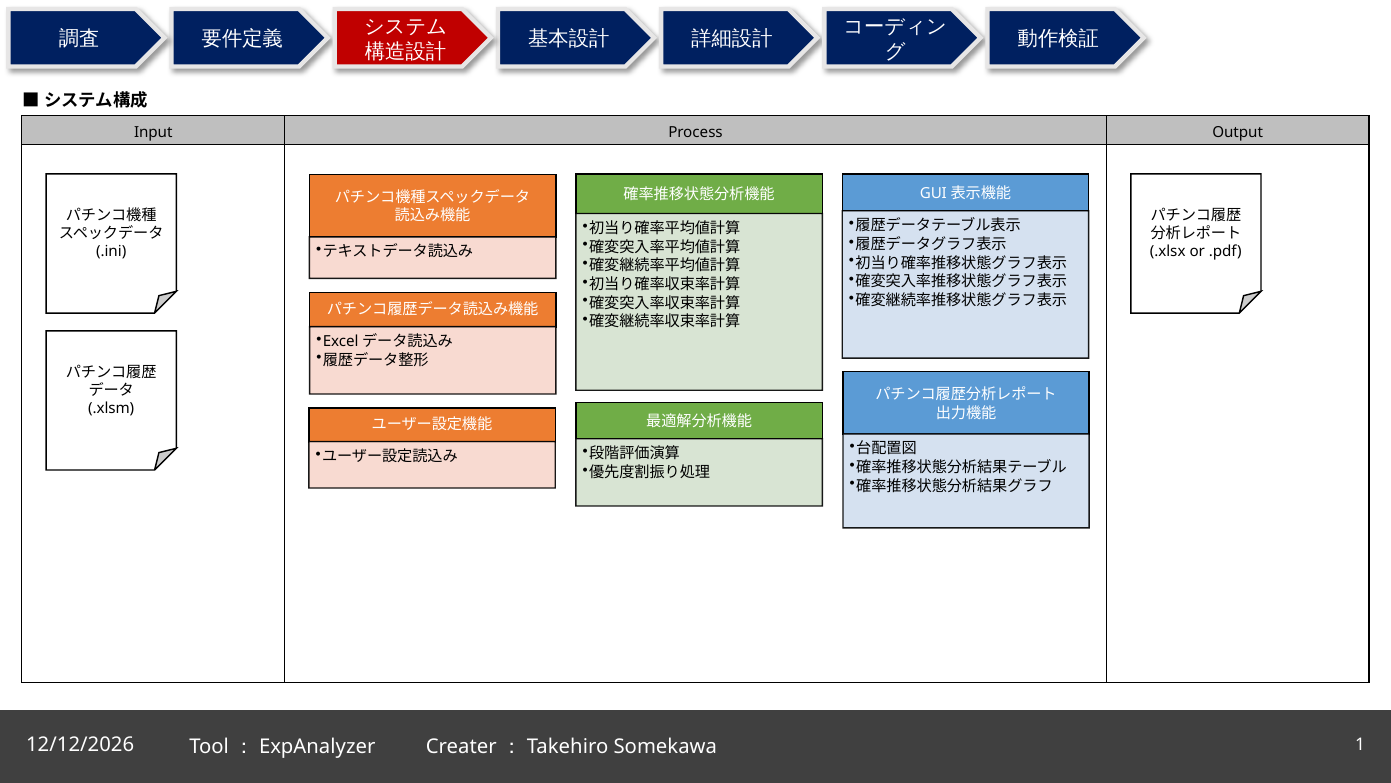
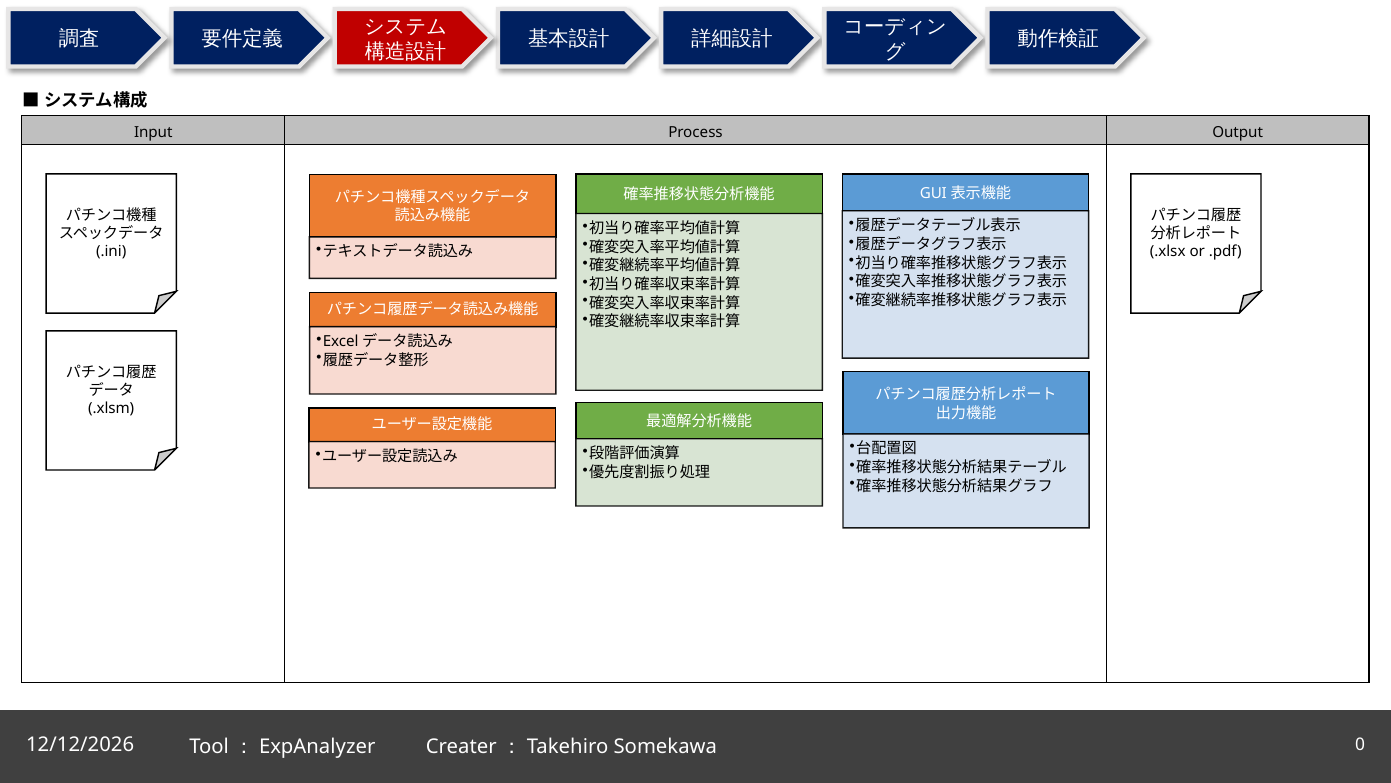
1: 1 -> 0 (1360, 744)
